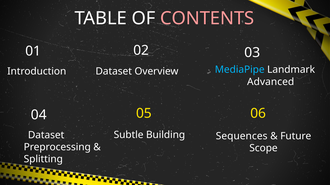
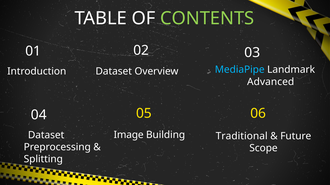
CONTENTS colour: pink -> light green (207, 18)
Subtle: Subtle -> Image (129, 135)
Sequences: Sequences -> Traditional (242, 137)
